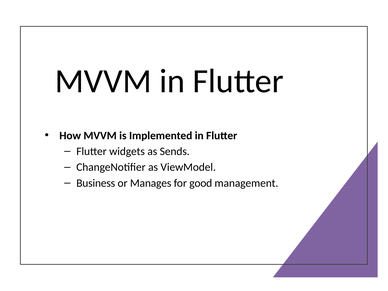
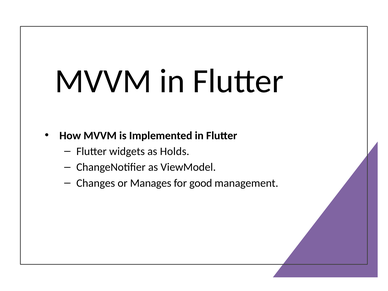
Sends: Sends -> Holds (175, 151)
Business: Business -> Changes (96, 183)
